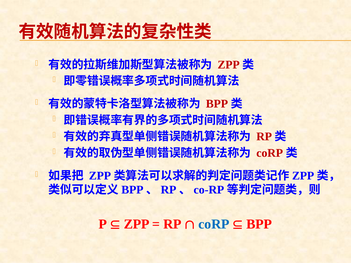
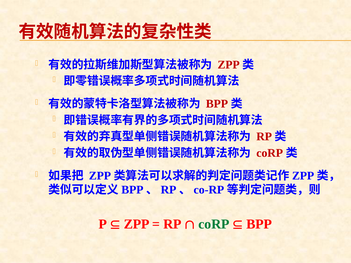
coRP colour: blue -> green (214, 224)
